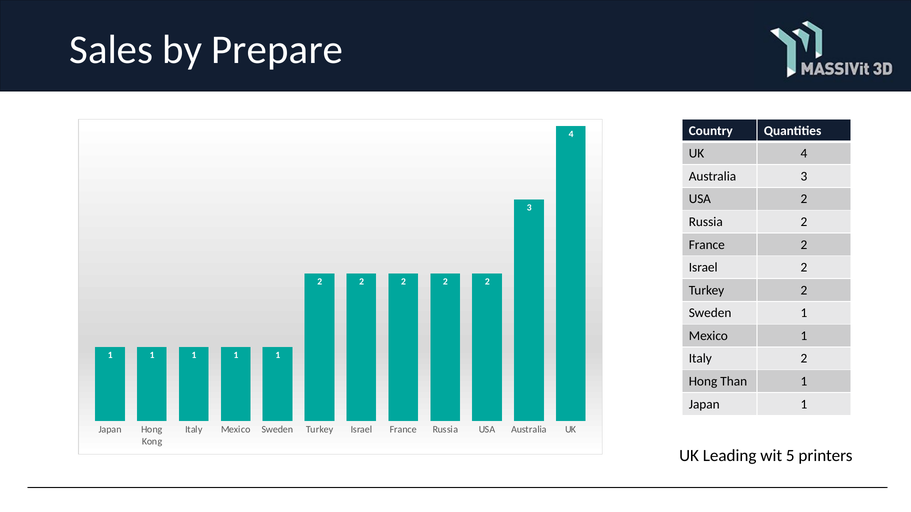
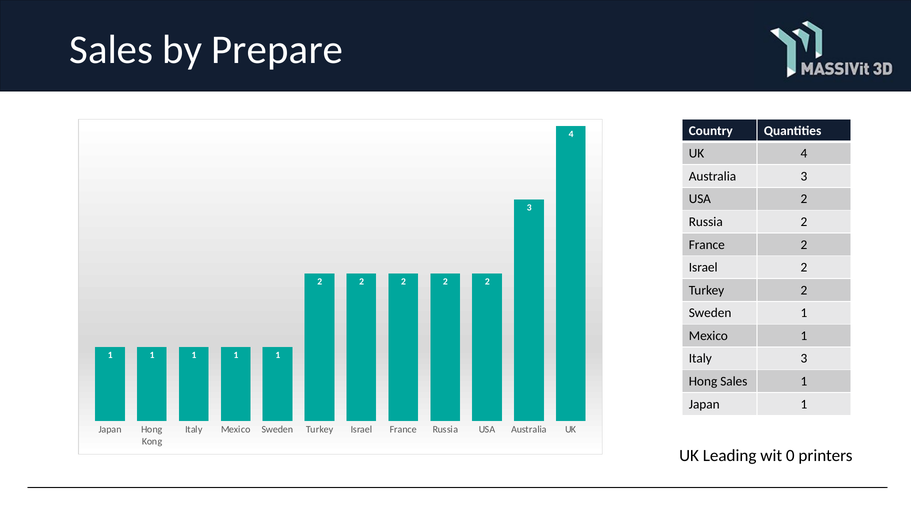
Italy 2: 2 -> 3 (804, 359)
Hong Than: Than -> Sales (734, 382)
5: 5 -> 0 (790, 456)
